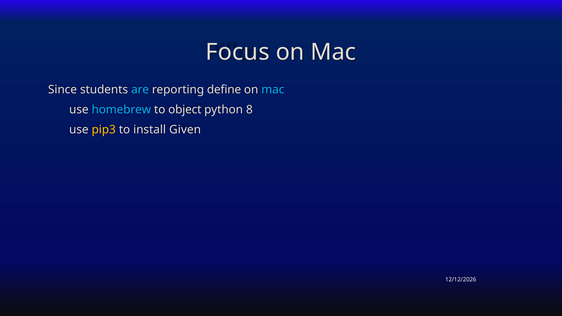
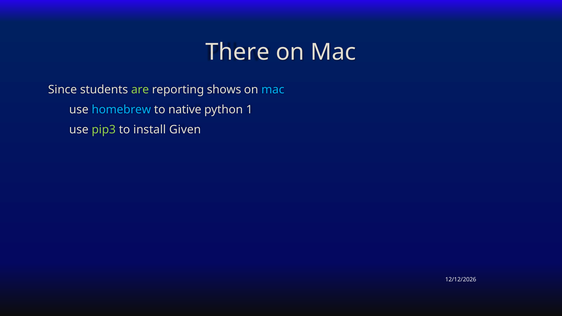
Focus: Focus -> There (238, 52)
are colour: light blue -> light green (140, 90)
define: define -> shows (224, 90)
object: object -> native (185, 110)
8: 8 -> 1 (249, 110)
pip3 colour: yellow -> light green (104, 130)
